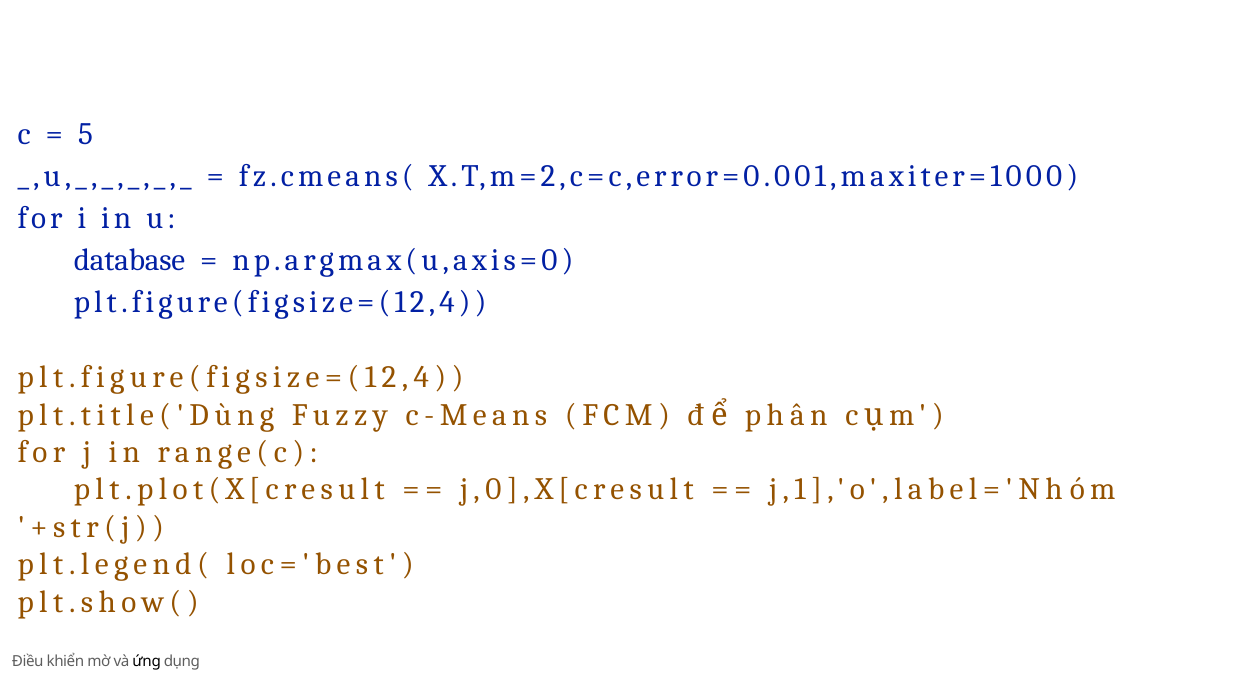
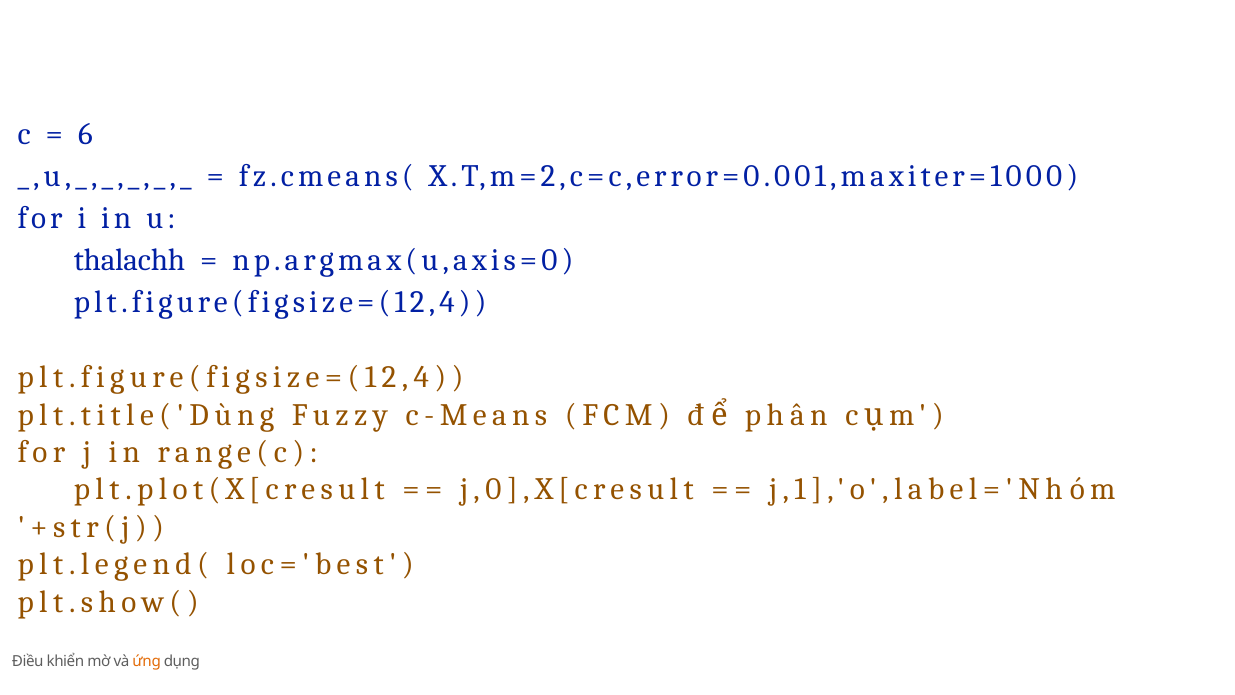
5: 5 -> 6 (85, 134)
database: database -> thalachh (129, 260)
ứng colour: black -> orange (147, 661)
